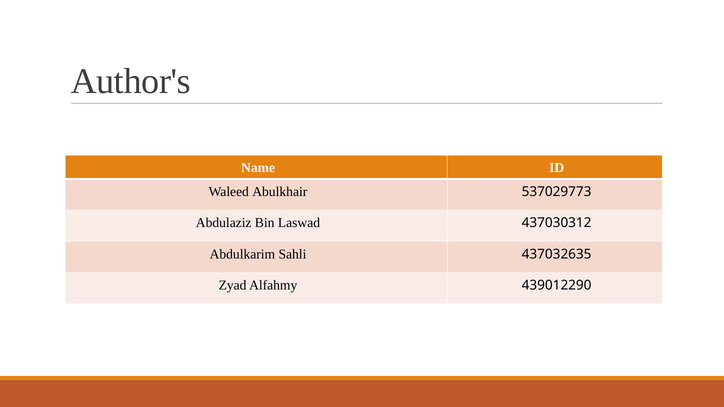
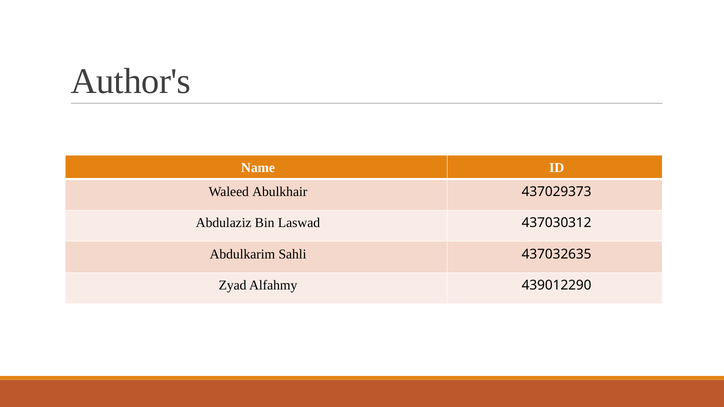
537029773: 537029773 -> 437029373 (557, 192)
